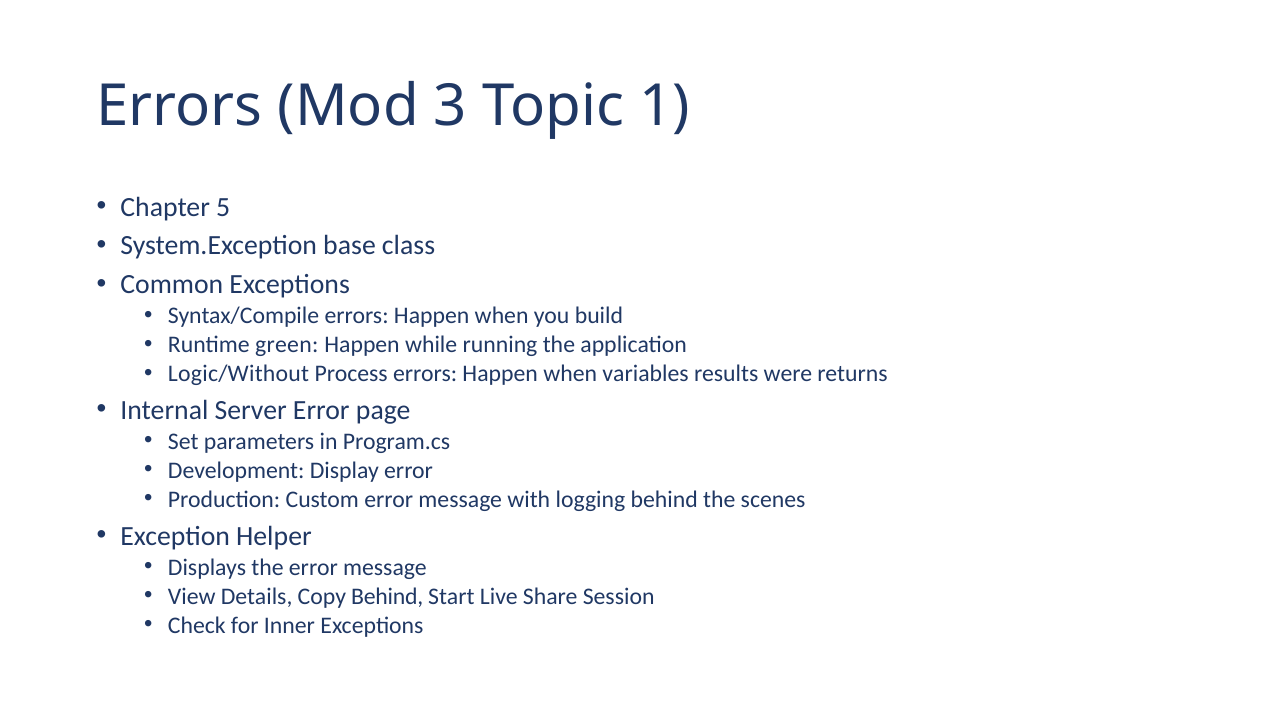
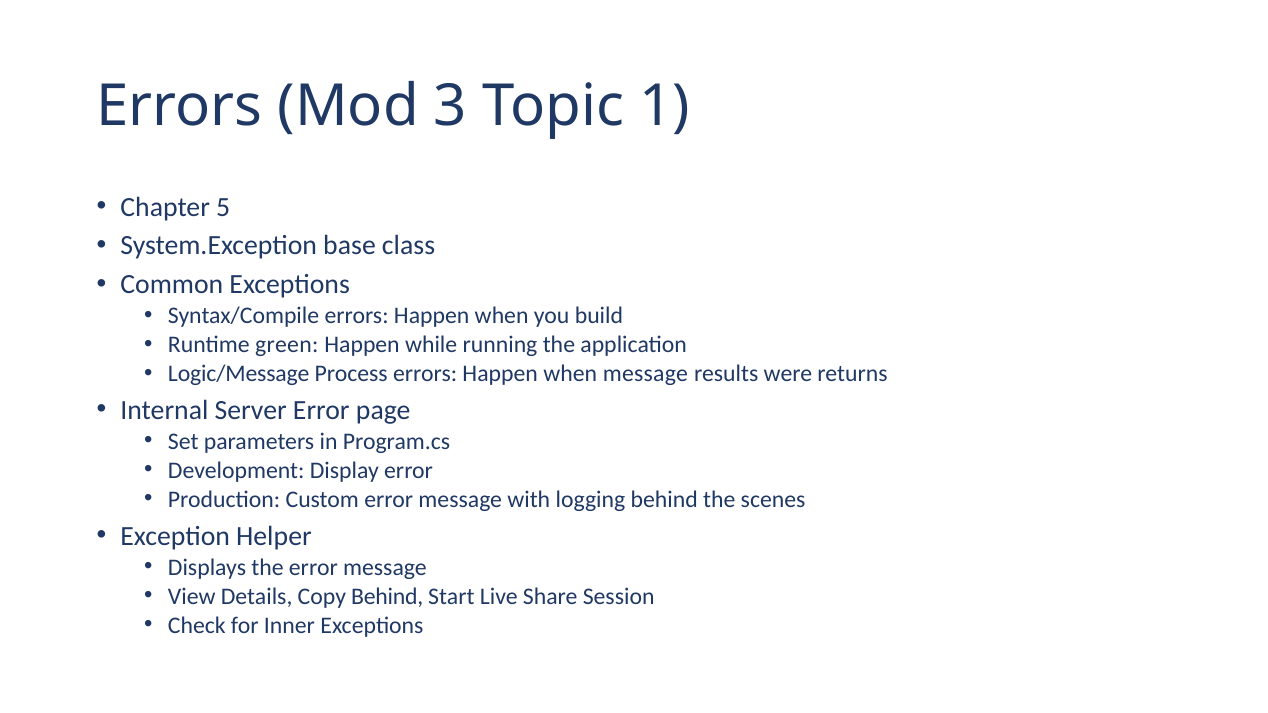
Logic/Without: Logic/Without -> Logic/Message (239, 374)
when variables: variables -> message (645, 374)
